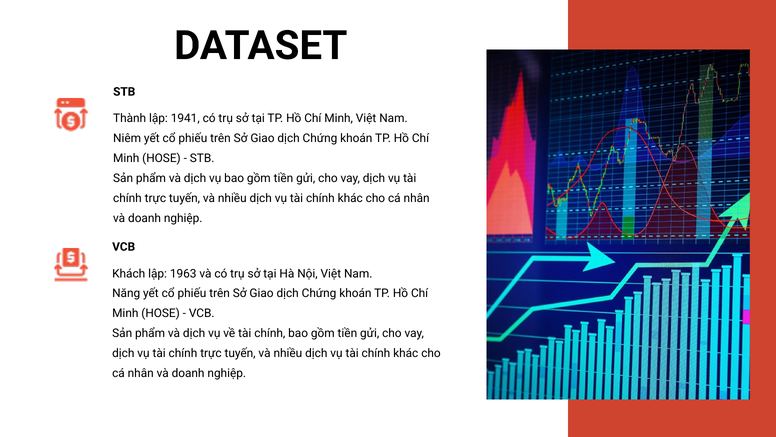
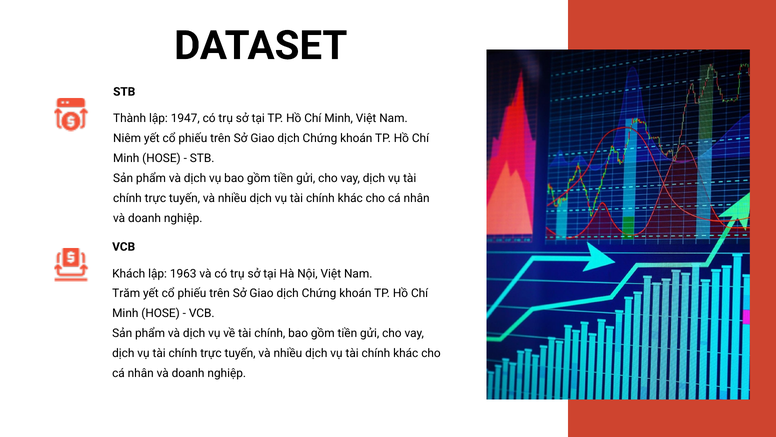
1941: 1941 -> 1947 (185, 118)
Năng: Năng -> Trăm (126, 293)
